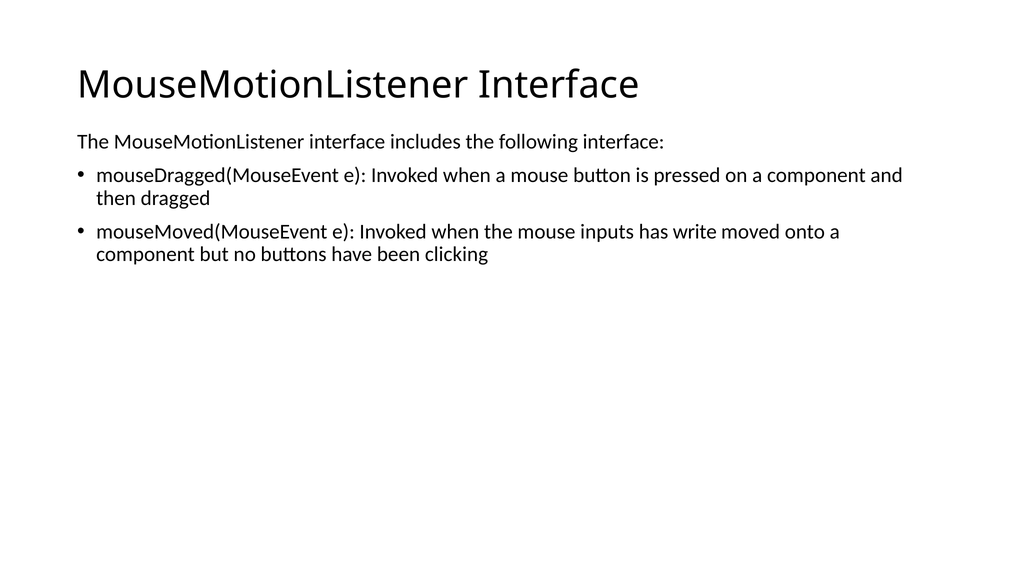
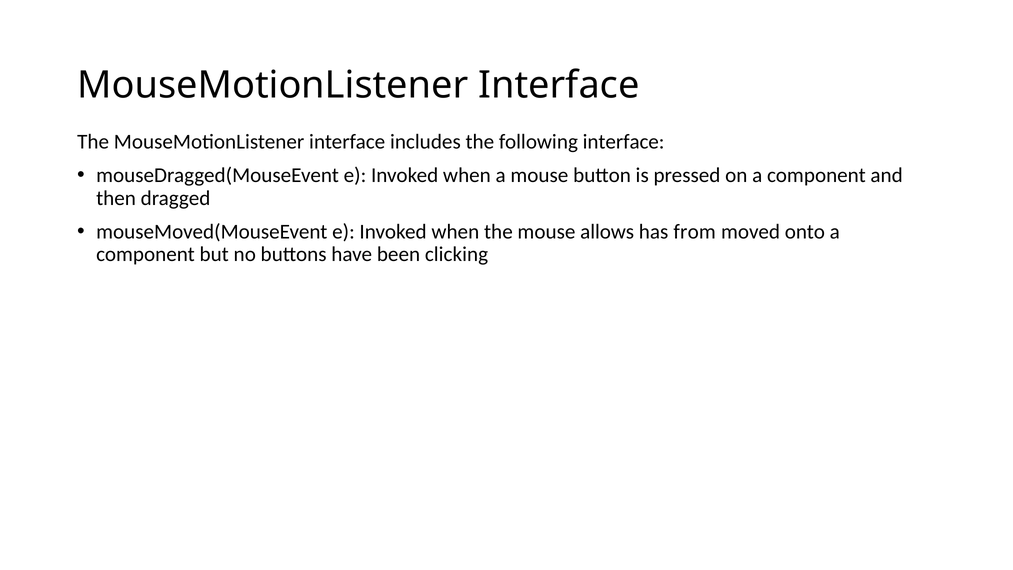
inputs: inputs -> allows (607, 231)
write: write -> from (695, 231)
